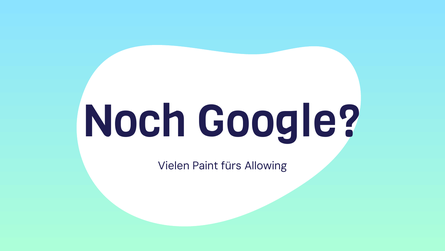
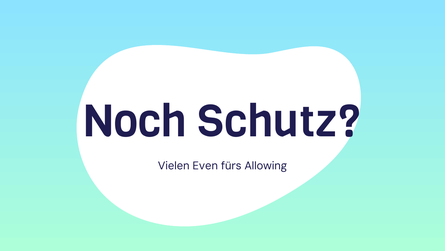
Google: Google -> Schutz (279, 121)
Paint: Paint -> Even (205, 165)
